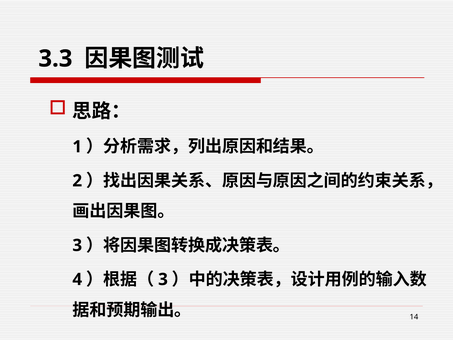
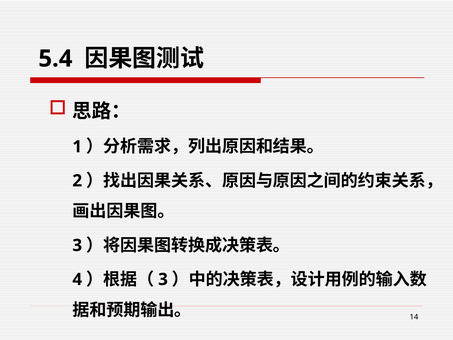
3.3: 3.3 -> 5.4 (55, 59)
